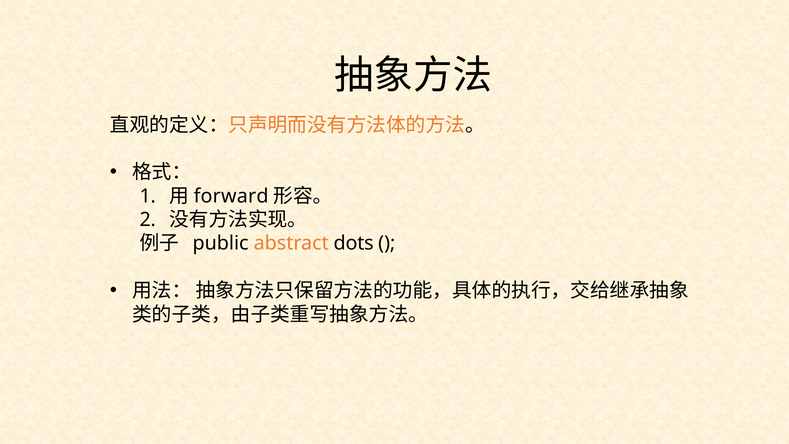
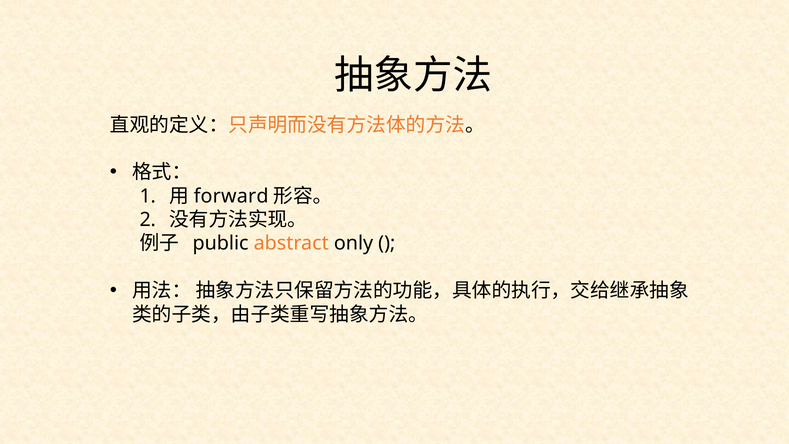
dots: dots -> only (354, 243)
